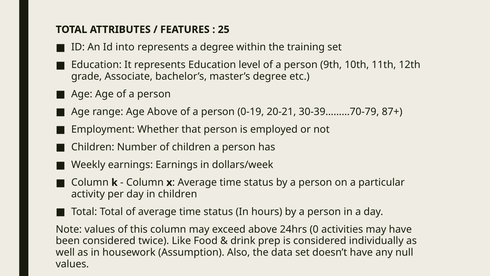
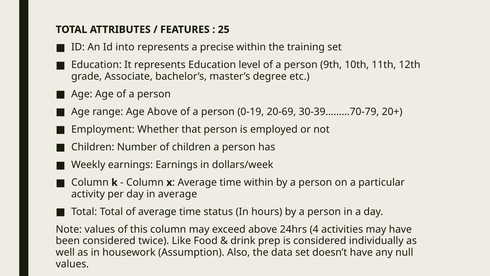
a degree: degree -> precise (217, 47)
20-21: 20-21 -> 20-69 (281, 112)
87+: 87+ -> 20+ (392, 112)
status: status -> within (259, 182)
in children: children -> average (178, 194)
0: 0 -> 4 (314, 229)
